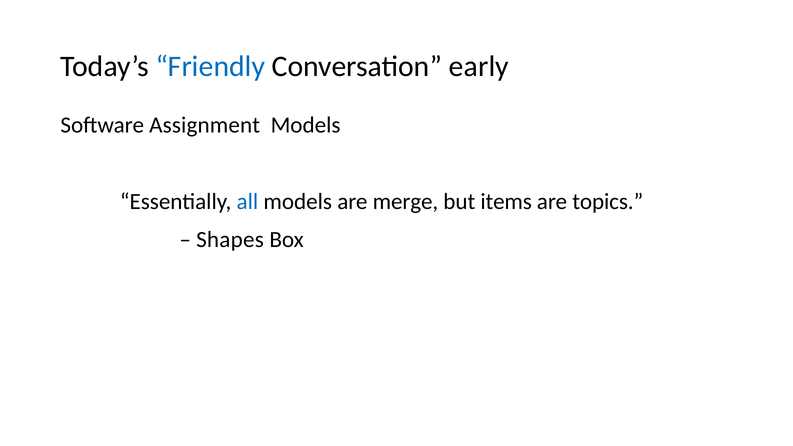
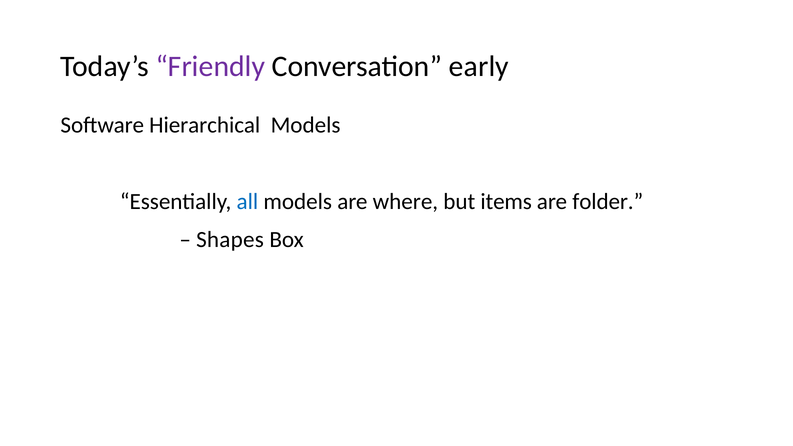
Friendly colour: blue -> purple (210, 67)
Assignment: Assignment -> Hierarchical (205, 125)
merge: merge -> where (405, 202)
topics: topics -> folder (608, 202)
